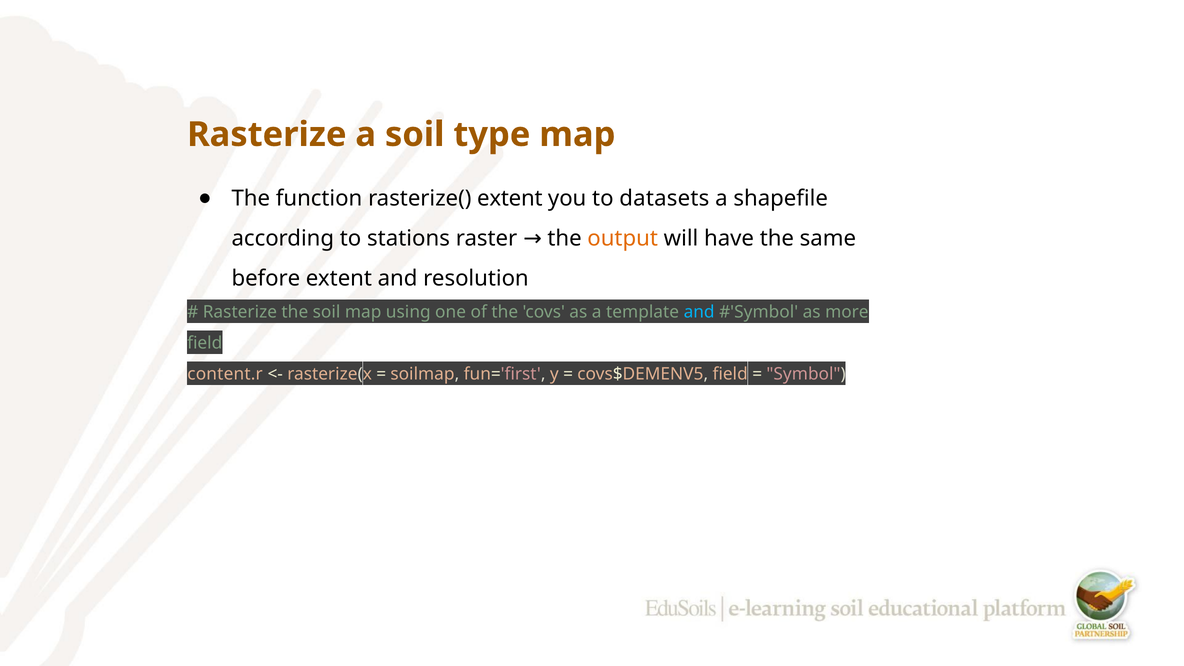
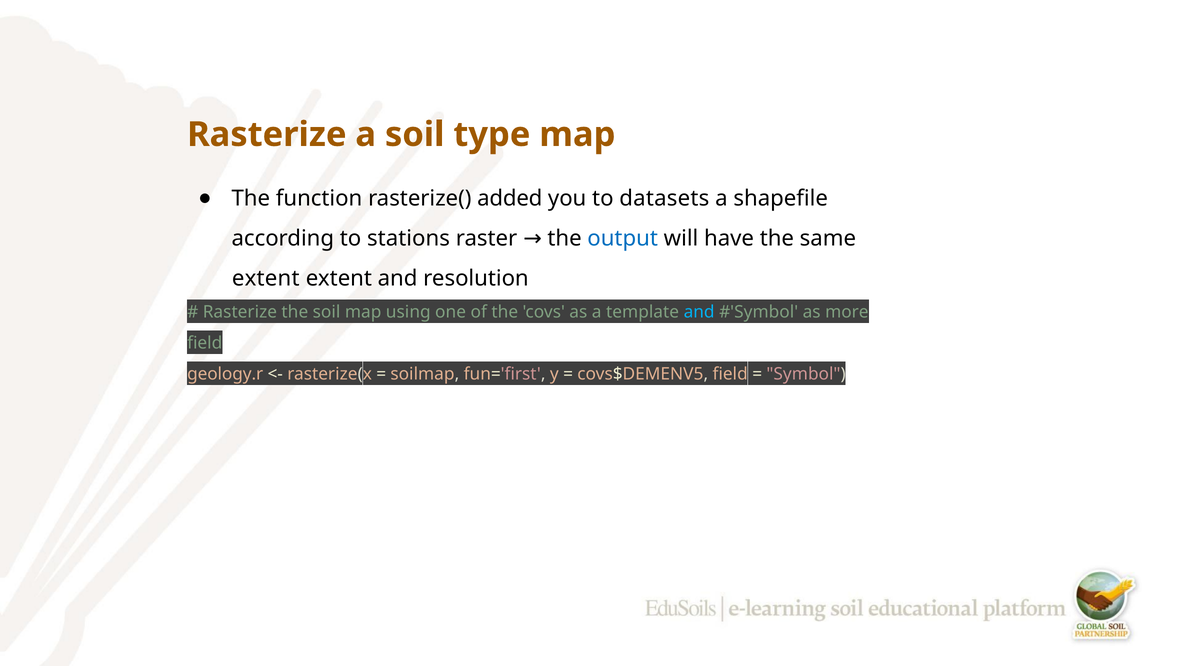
rasterize( extent: extent -> added (510, 198)
output colour: orange -> blue (623, 238)
before: before -> extent (266, 278)
content.r: content.r -> geology.r (225, 374)
